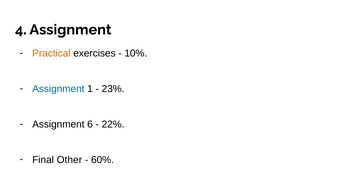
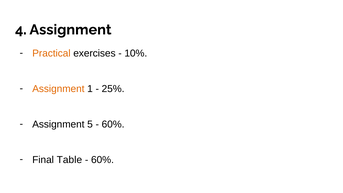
Assignment colour: blue -> orange (58, 89)
23%: 23% -> 25% (113, 89)
6: 6 -> 5 (90, 124)
22%: 22% -> 60% (113, 124)
Other: Other -> Table (69, 160)
